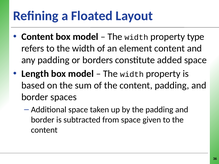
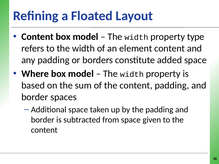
Length: Length -> Where (35, 74)
